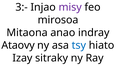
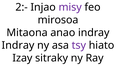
3:-: 3:- -> 2:- (22, 7)
Ataovy: Ataovy -> Indray (18, 45)
tsy colour: blue -> purple (79, 45)
